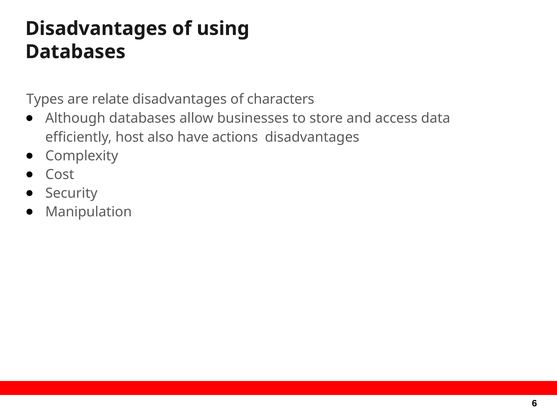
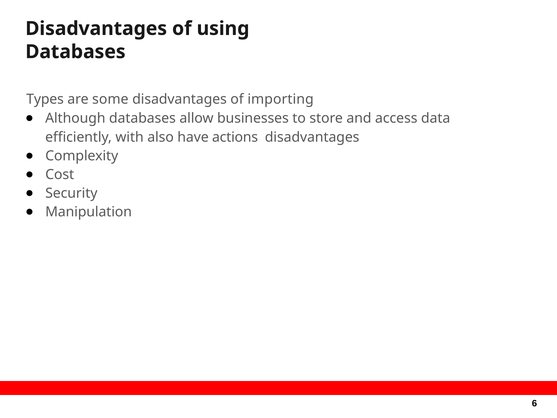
relate: relate -> some (110, 99)
characters: characters -> importing (281, 99)
host: host -> with (130, 137)
